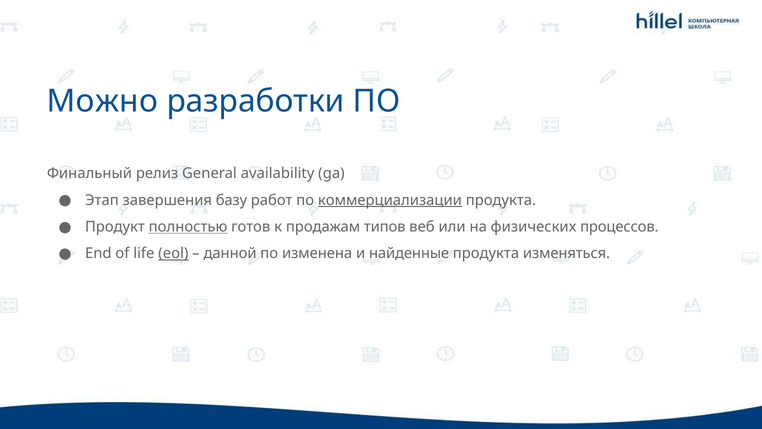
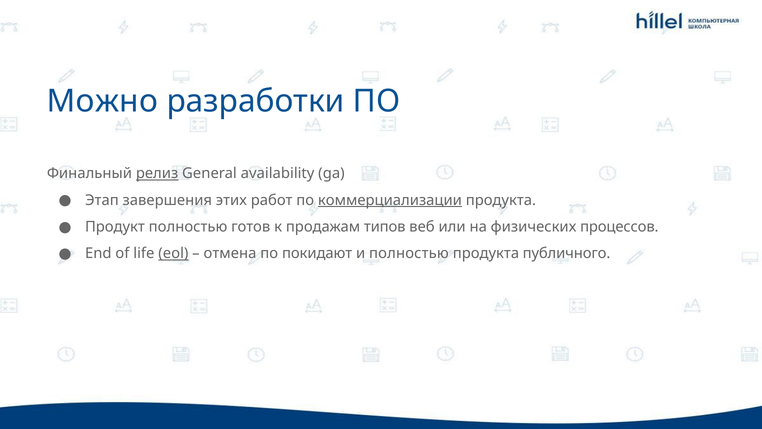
релиз underline: none -> present (157, 173)
базу: базу -> этих (231, 200)
полностью underline: present -> none (188, 227)
данной: данной -> отмена (230, 253)
изменена: изменена -> покидают (317, 253)
и найденные: найденные -> полностью (409, 253)
изменяться: изменяться -> публичного (567, 253)
